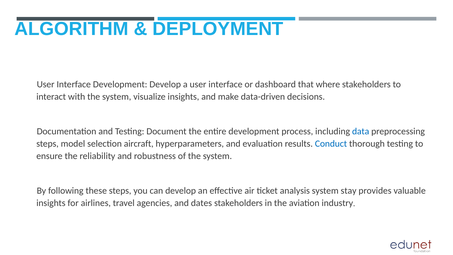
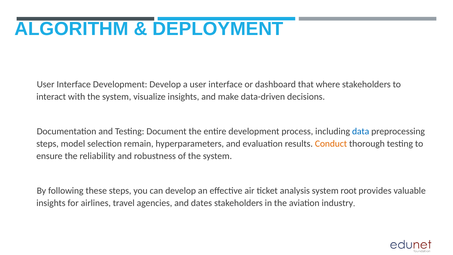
aircraft: aircraft -> remain (139, 144)
Conduct colour: blue -> orange (331, 144)
stay: stay -> root (349, 190)
